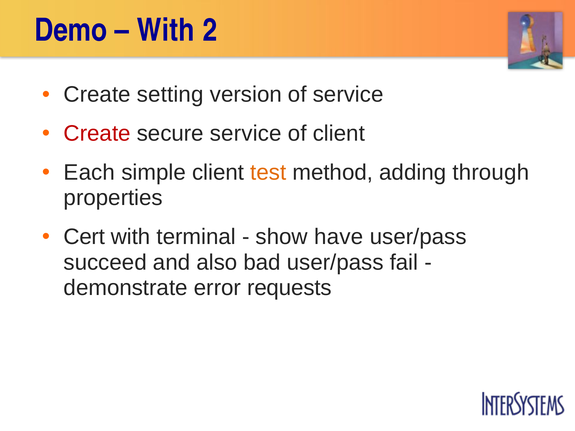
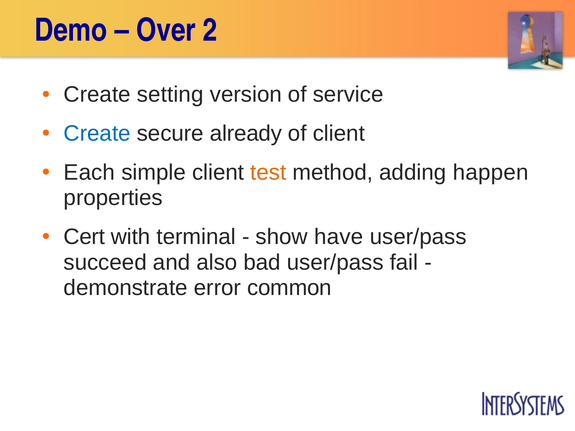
With: With -> Over (166, 30)
Create colour: red -> blue (97, 134)
secure service: service -> already (246, 134)
through: through -> happen (491, 173)
requests: requests -> common (289, 288)
